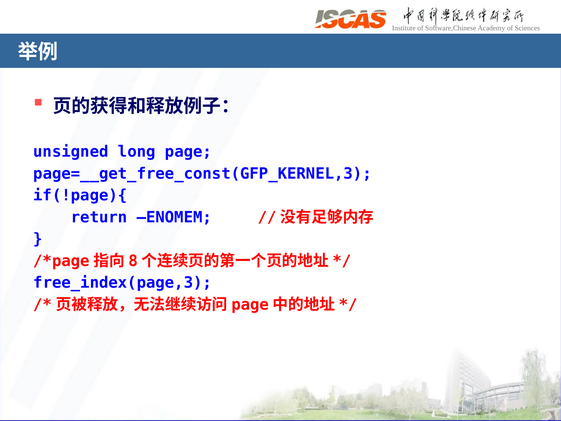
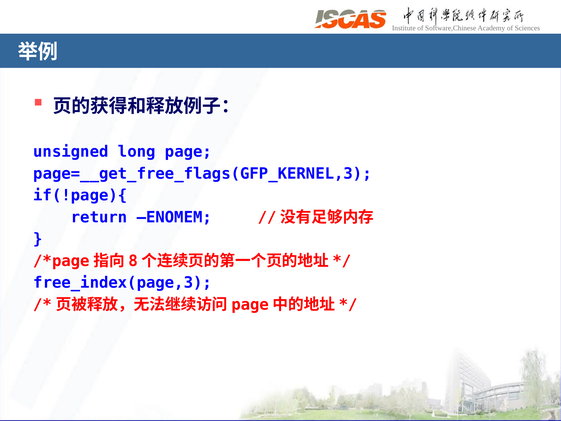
page=__get_free_const(GFP_KERNEL,3: page=__get_free_const(GFP_KERNEL,3 -> page=__get_free_flags(GFP_KERNEL,3 (203, 174)
